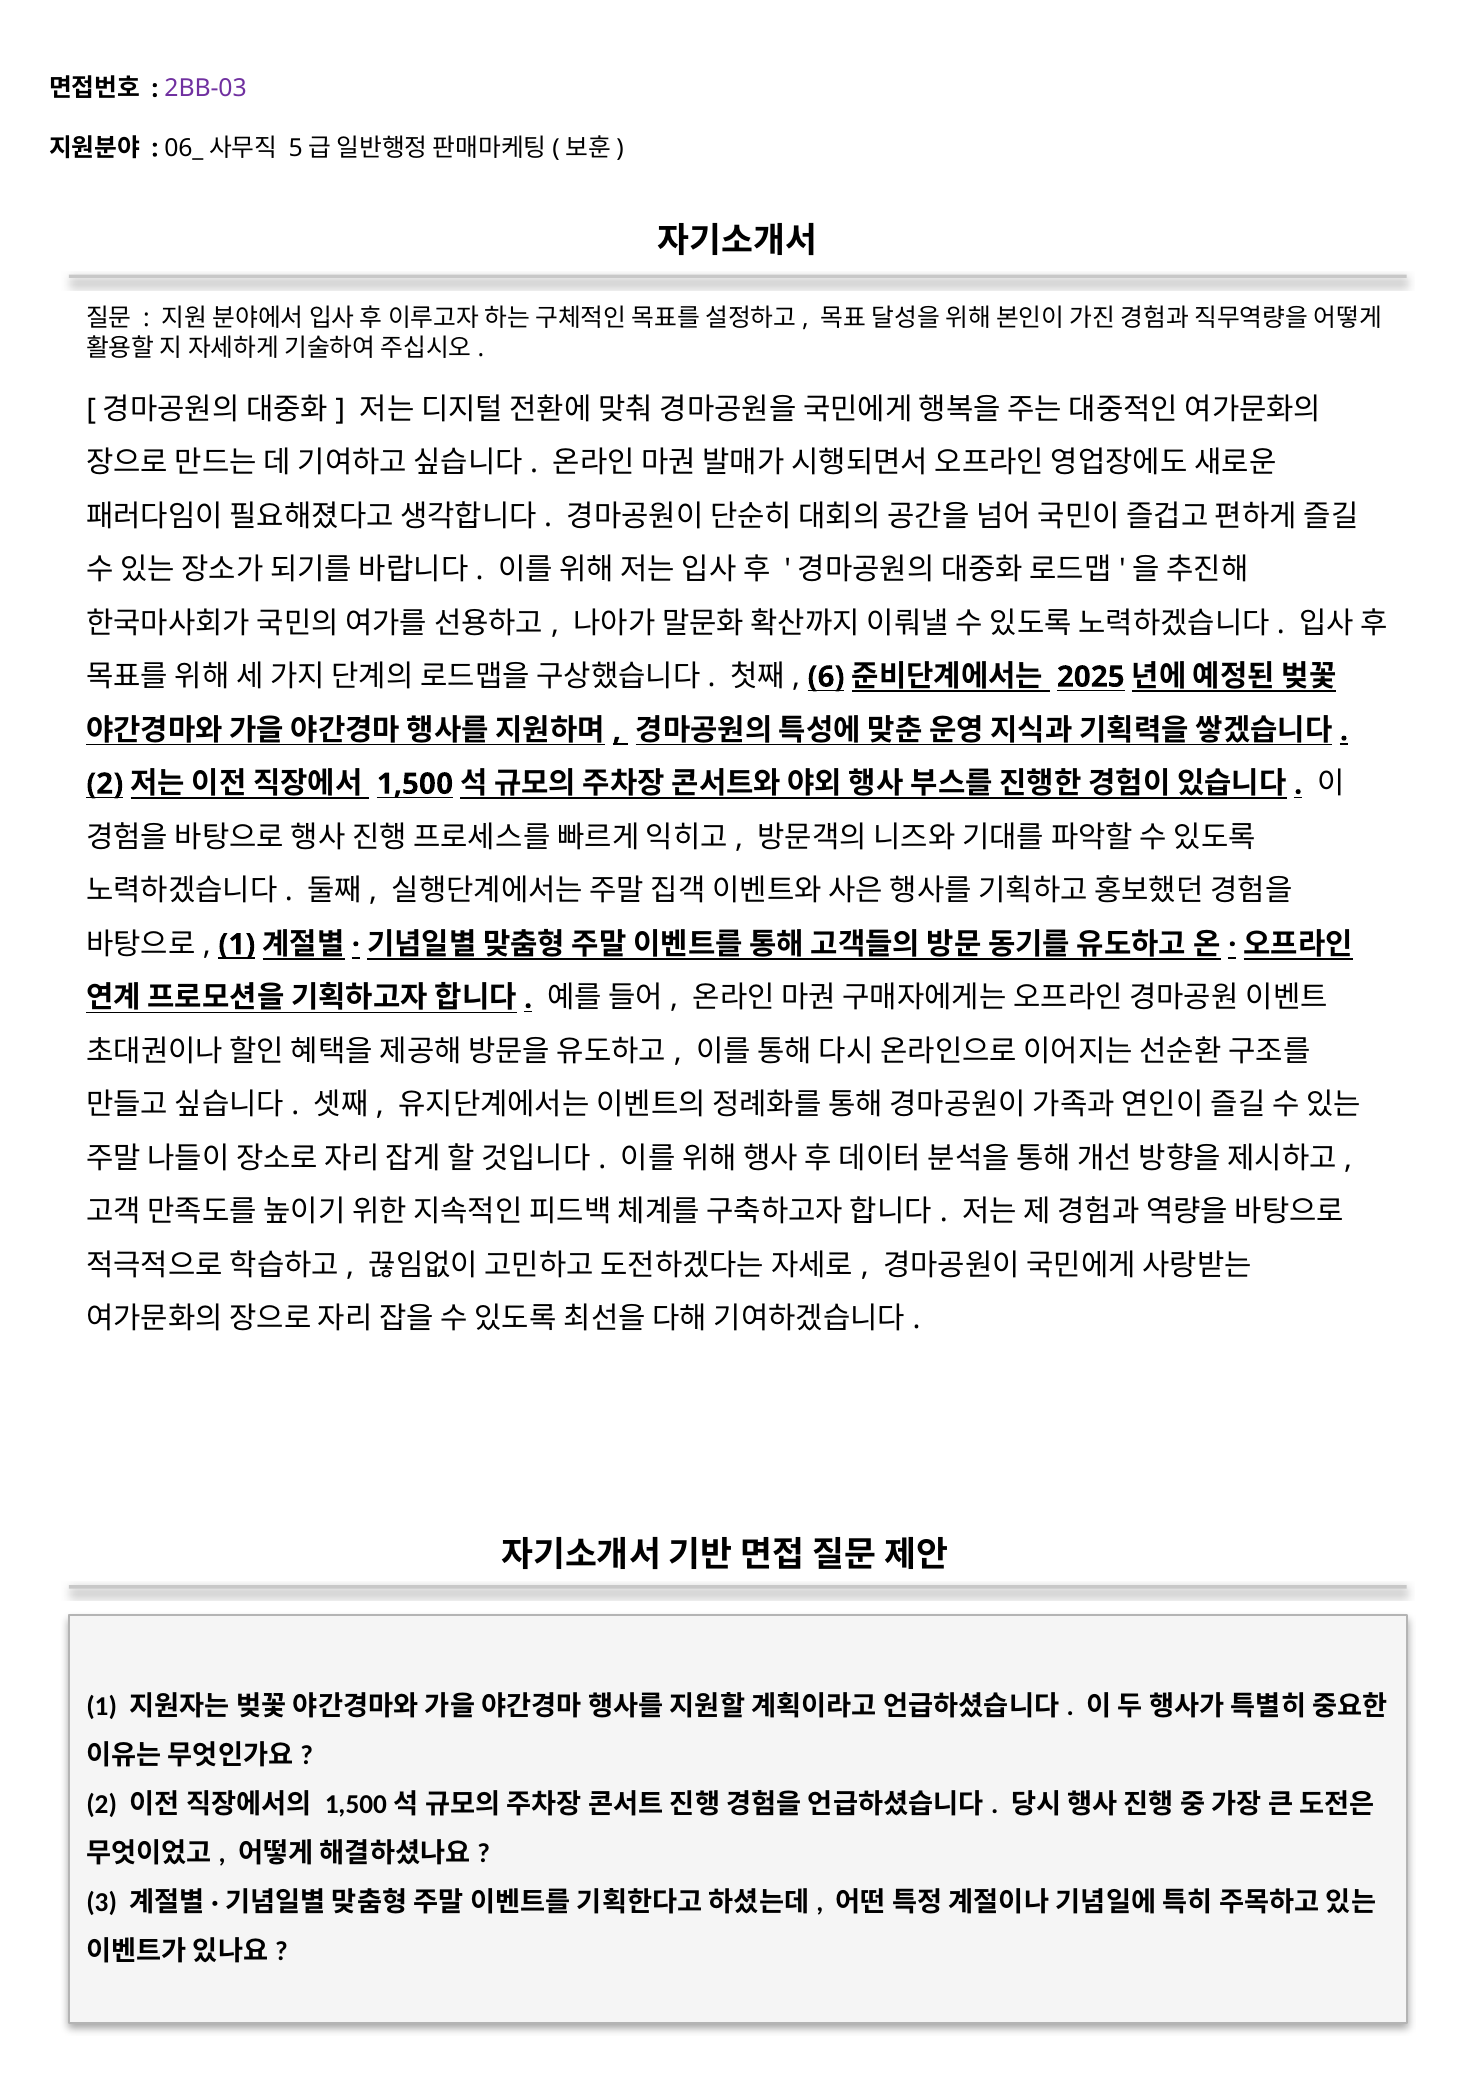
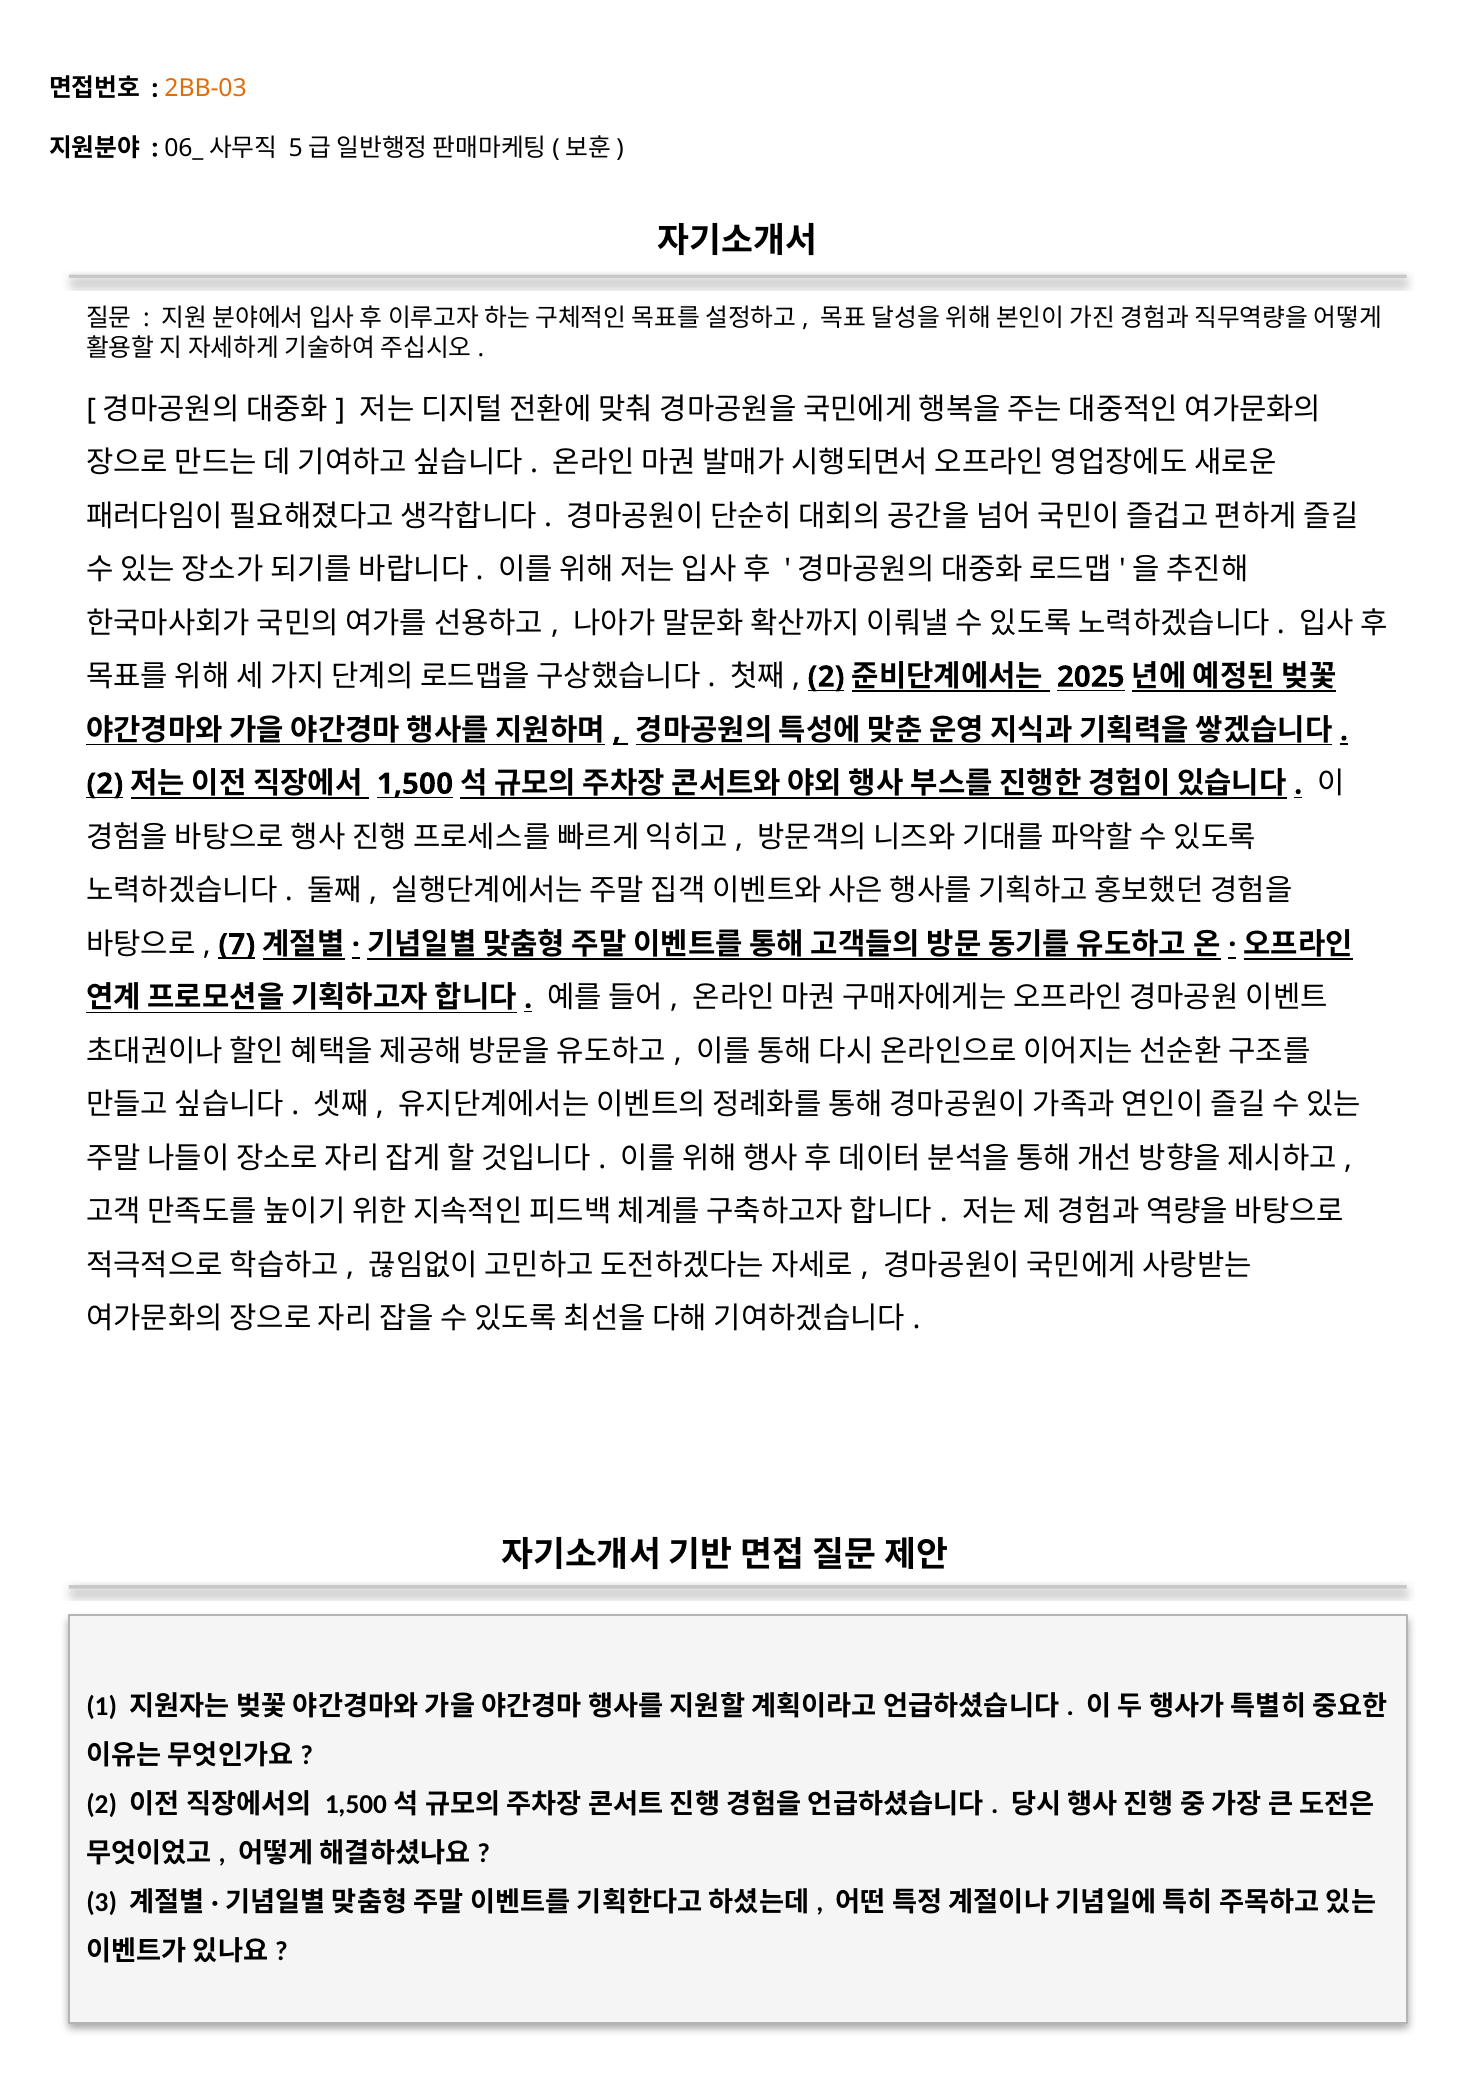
2BB-03 colour: purple -> orange (206, 89)
6: 6 -> 2 (826, 677)
1: 1 -> 7 (237, 945)
